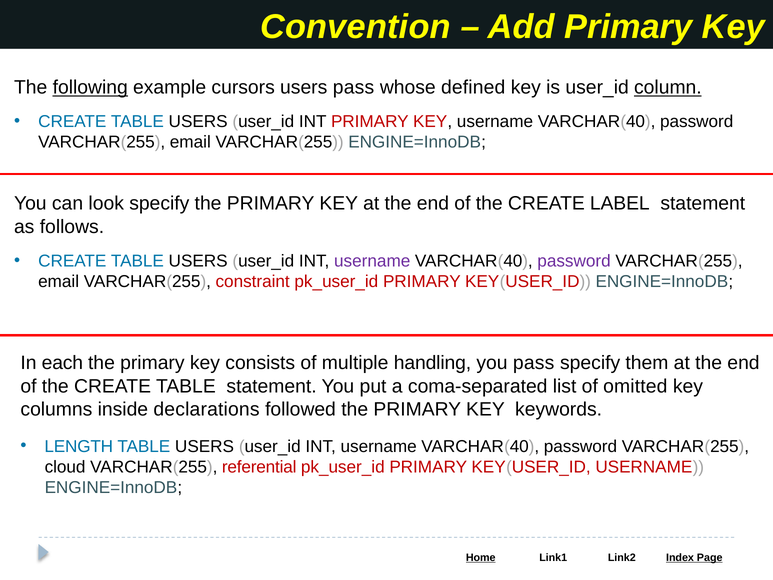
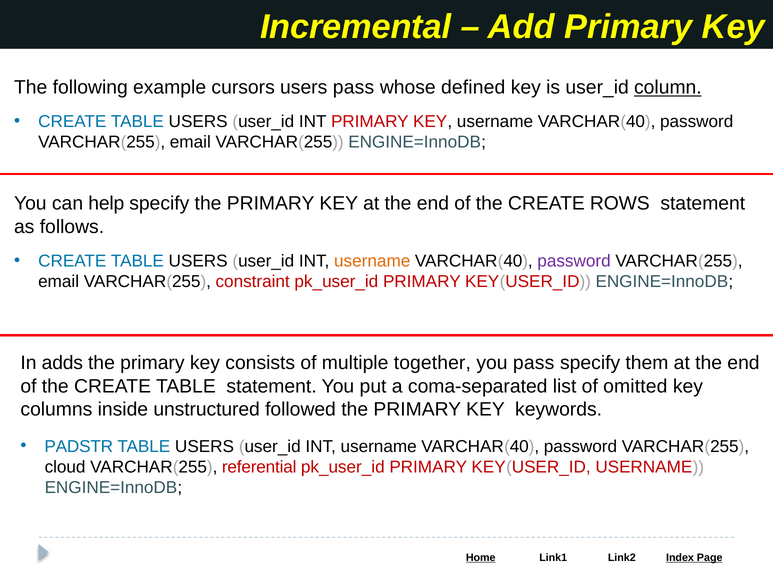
Convention: Convention -> Incremental (356, 27)
following underline: present -> none (90, 88)
look: look -> help (106, 204)
LABEL: LABEL -> ROWS (620, 204)
username colour: purple -> orange (372, 261)
each: each -> adds (62, 363)
handling: handling -> together (432, 363)
declarations: declarations -> unstructured (207, 409)
LENGTH: LENGTH -> PADSTR (79, 446)
